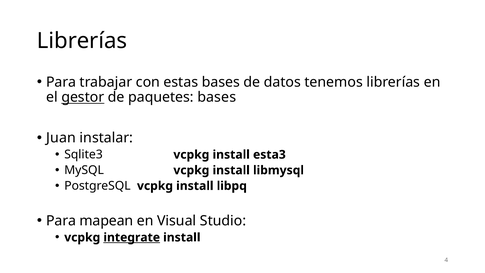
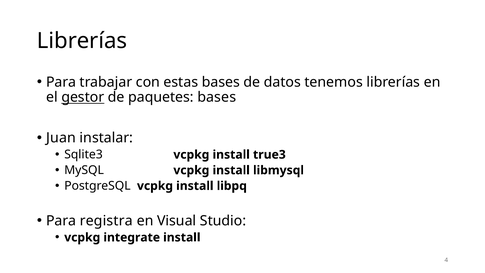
esta3: esta3 -> true3 (269, 155)
mapean: mapean -> registra (106, 221)
integrate underline: present -> none (132, 237)
